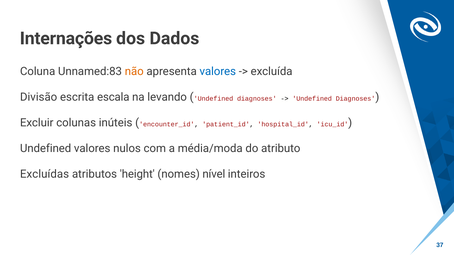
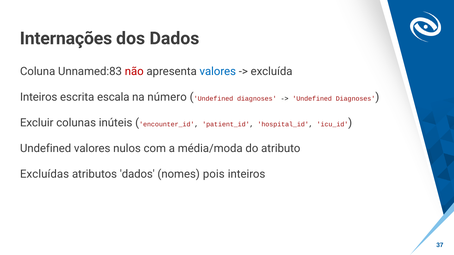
não colour: orange -> red (134, 71)
Divisão: Divisão -> Inteiros (39, 97)
levando: levando -> número (167, 97)
atributos height: height -> dados (137, 174)
nível: nível -> pois (214, 174)
